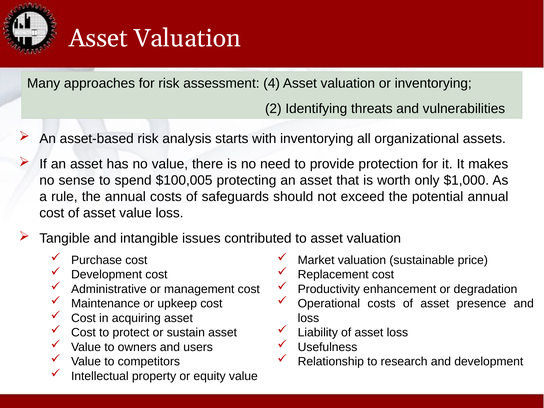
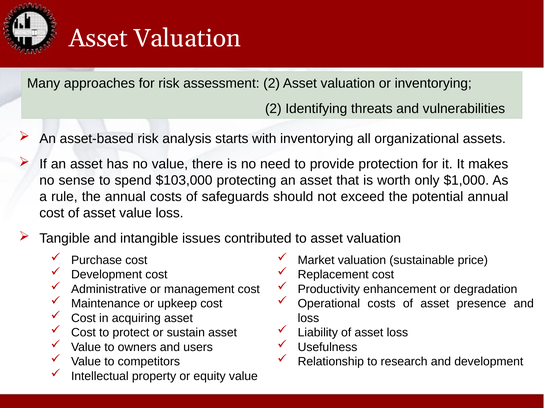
assessment 4: 4 -> 2 (272, 83)
$100,005: $100,005 -> $103,000 (184, 180)
